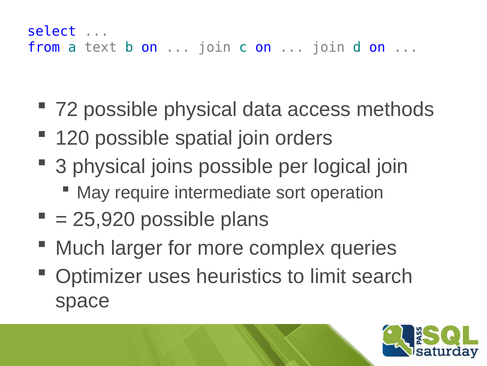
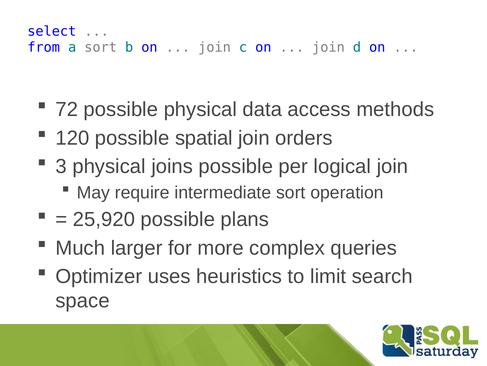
a text: text -> sort (101, 47)
